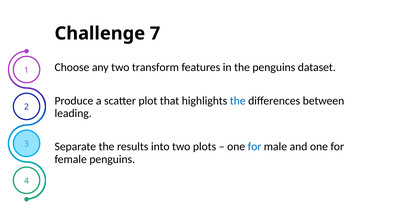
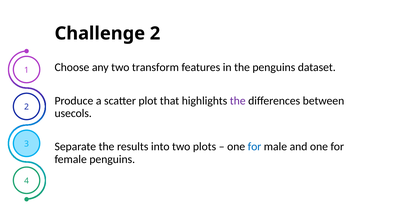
Challenge 7: 7 -> 2 (155, 33)
the colour: blue -> purple (238, 101)
leading: leading -> usecols (73, 113)
